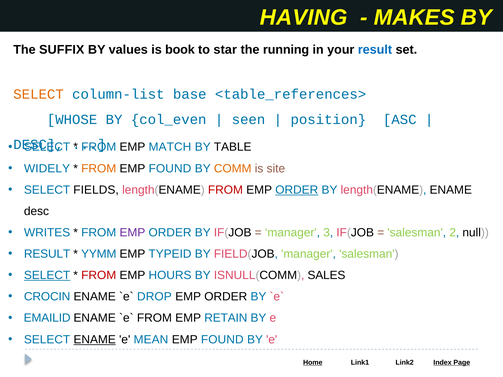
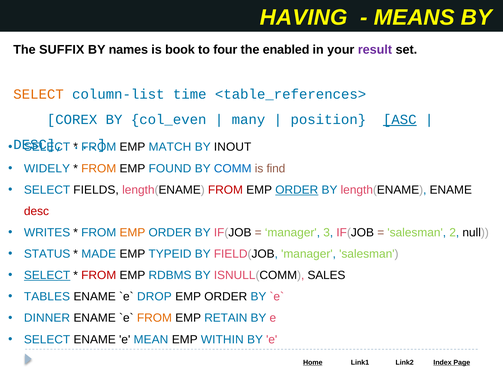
MAKES: MAKES -> MEANS (414, 17)
values: values -> names (128, 50)
star: star -> four (225, 50)
running: running -> enabled (286, 50)
result colour: blue -> purple (375, 50)
base: base -> time (190, 94)
WHOSE: WHOSE -> COREX (72, 120)
seen: seen -> many (248, 120)
ASC underline: none -> present (400, 120)
TABLE: TABLE -> INOUT (233, 147)
COMM colour: orange -> blue (233, 169)
site: site -> find (276, 169)
desc colour: black -> red (36, 211)
EMP colour: purple -> orange (132, 233)
RESULT: RESULT -> STATUS (47, 254)
YYMM: YYMM -> MADE (99, 254)
HOURS: HOURS -> RDBMS (170, 276)
CROCIN: CROCIN -> TABLES (47, 297)
EMAILID: EMAILID -> DINNER (47, 318)
FROM colour: black -> orange (154, 318)
ENAME underline: present -> none (95, 340)
FOUND: FOUND -> WITHIN (222, 340)
